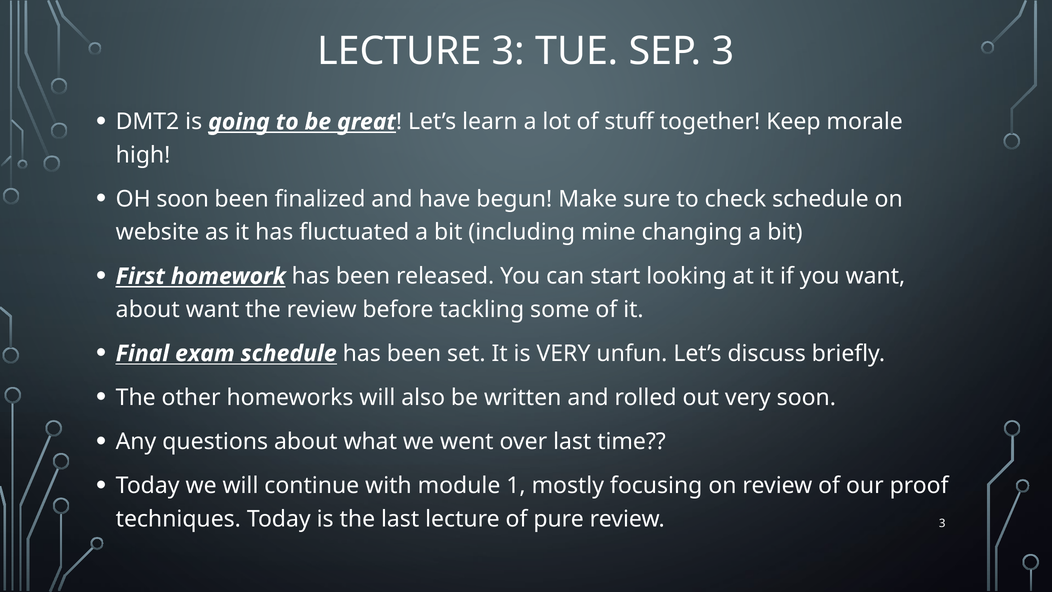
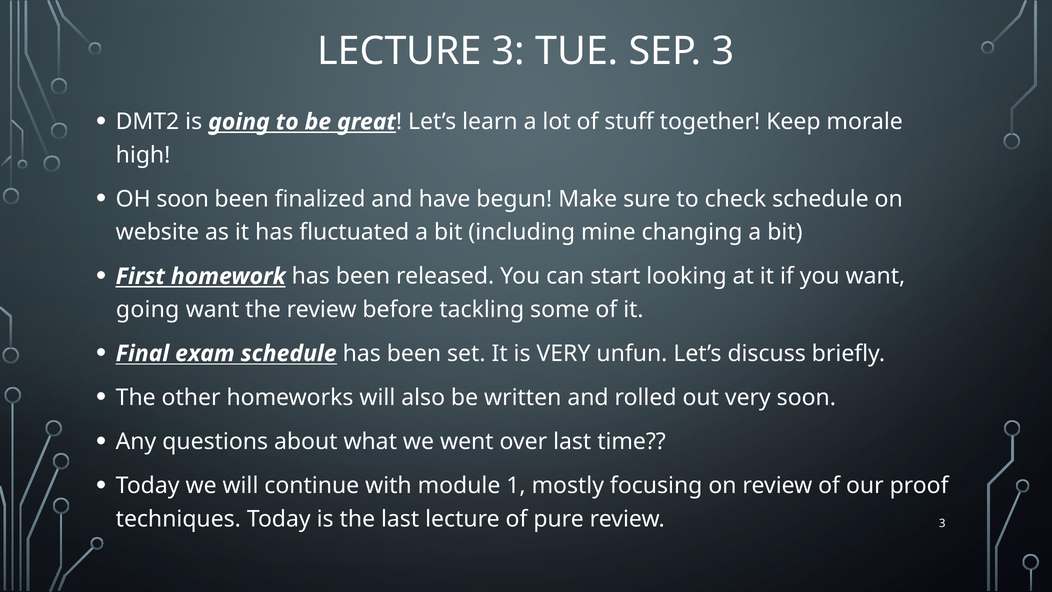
about: about -> going (148, 309)
